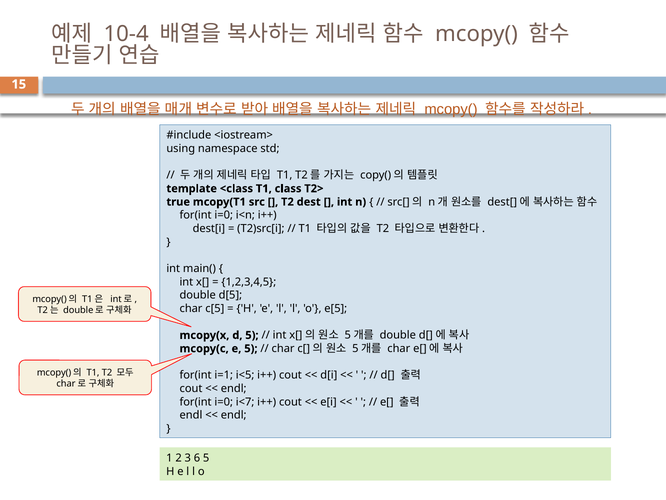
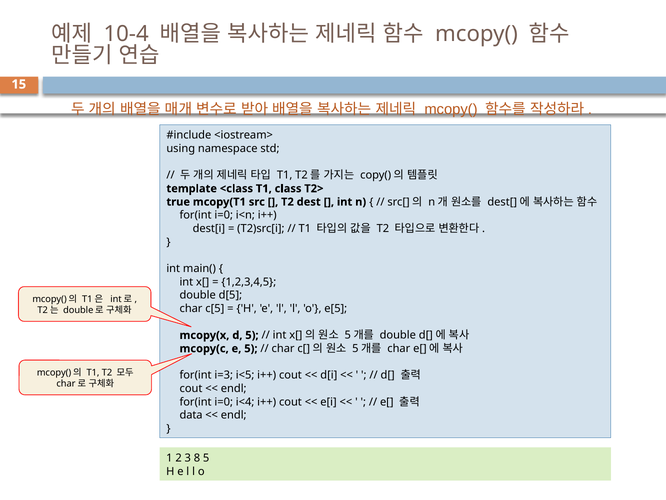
i=1: i=1 -> i=3 (224, 375)
i<7: i<7 -> i<4 (245, 402)
endl: endl -> data (191, 415)
6: 6 -> 8 (197, 458)
